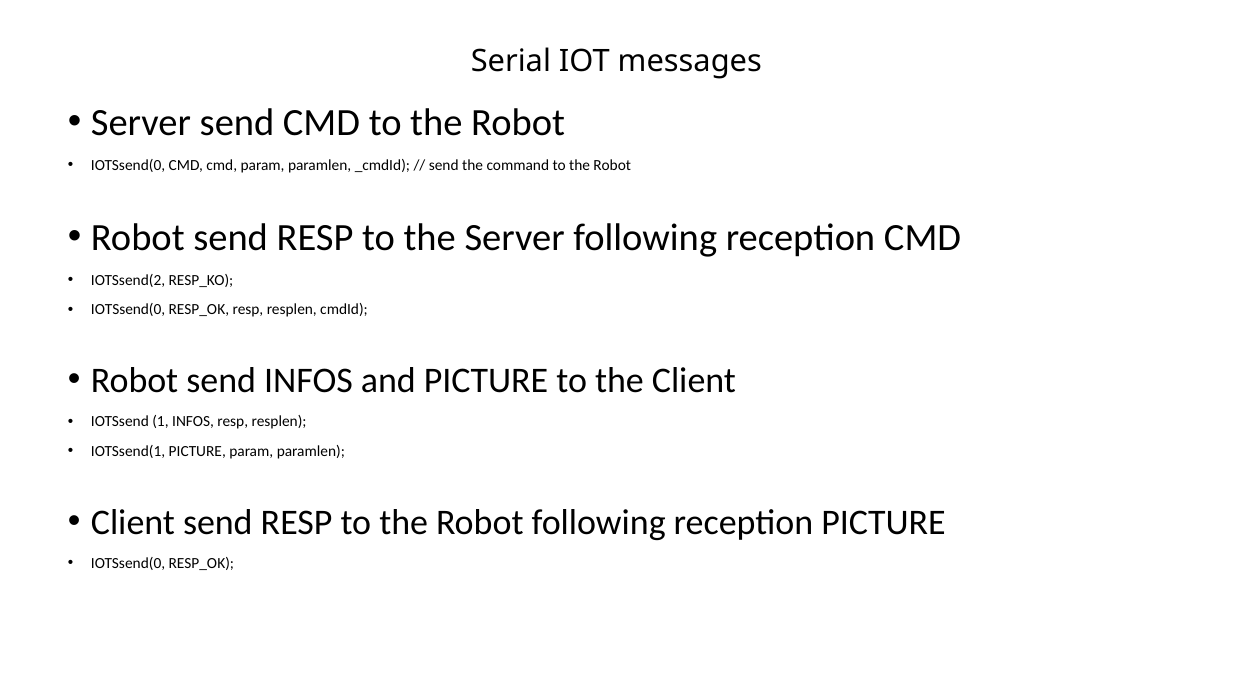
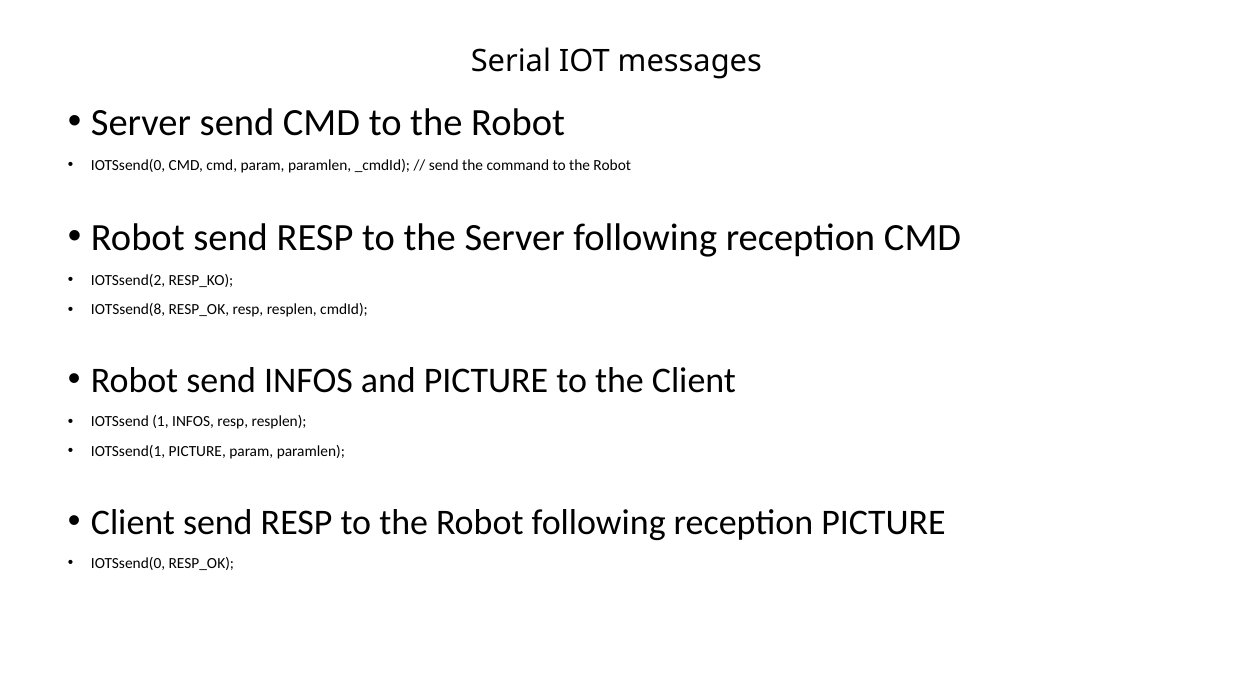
IOTSsend(0: IOTSsend(0 -> IOTSsend(8 (128, 310)
